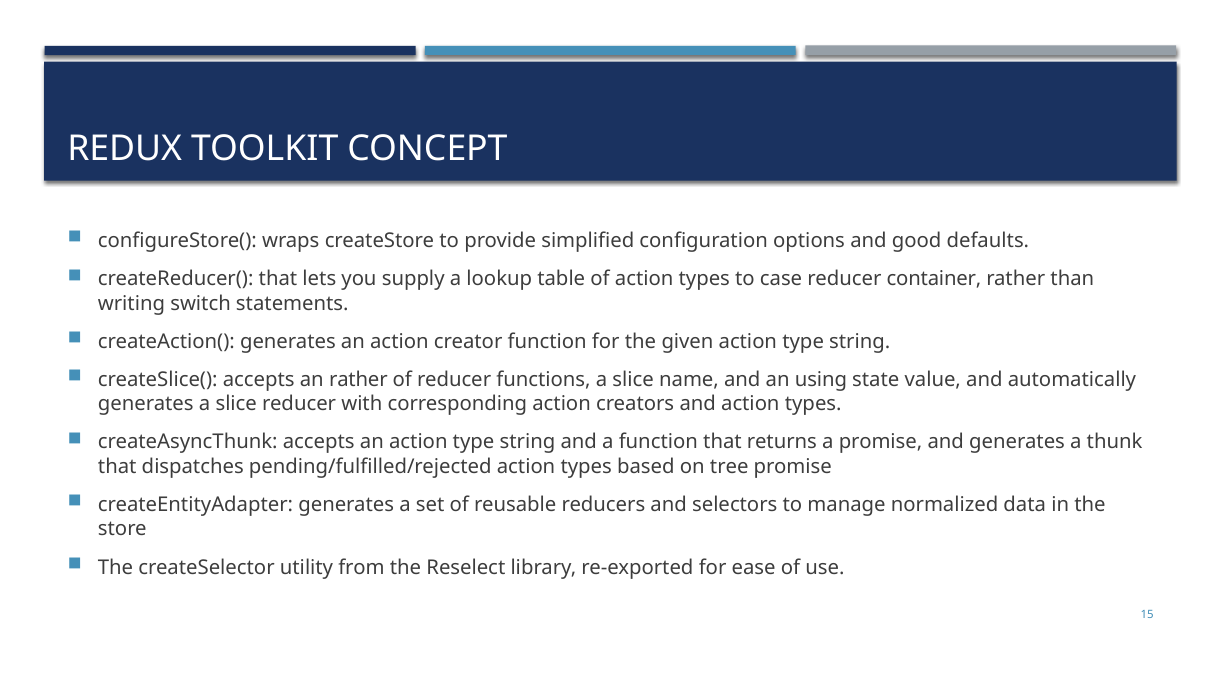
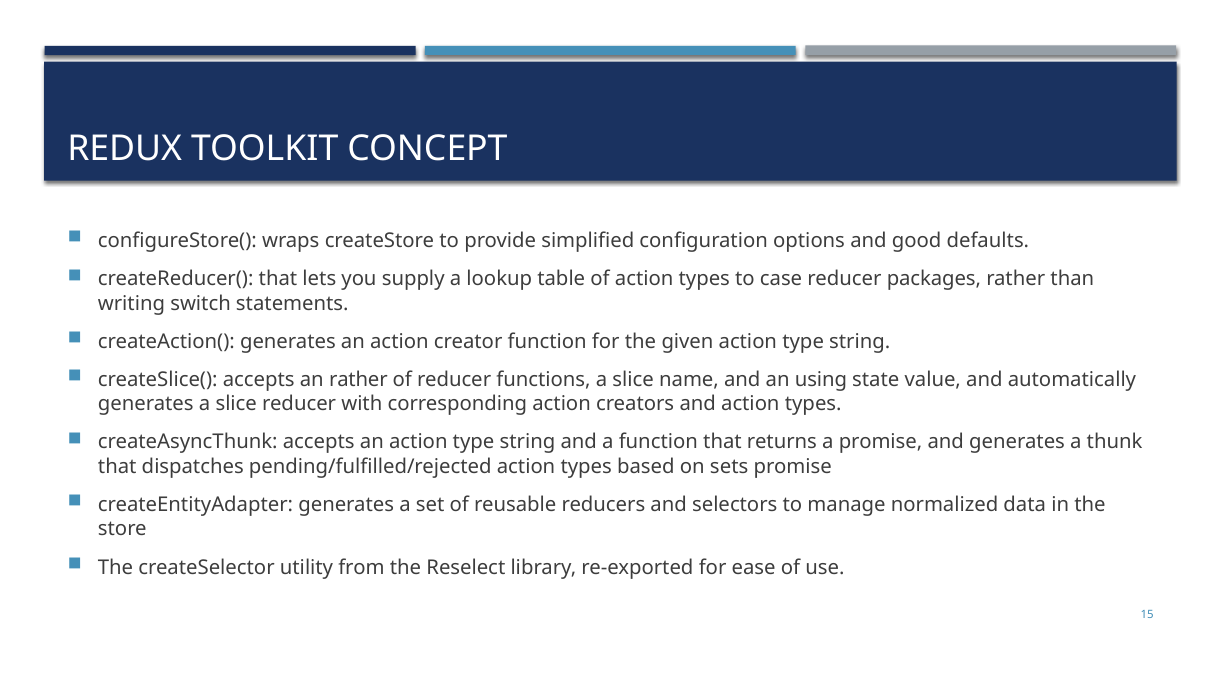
container: container -> packages (934, 279)
tree: tree -> sets (729, 467)
